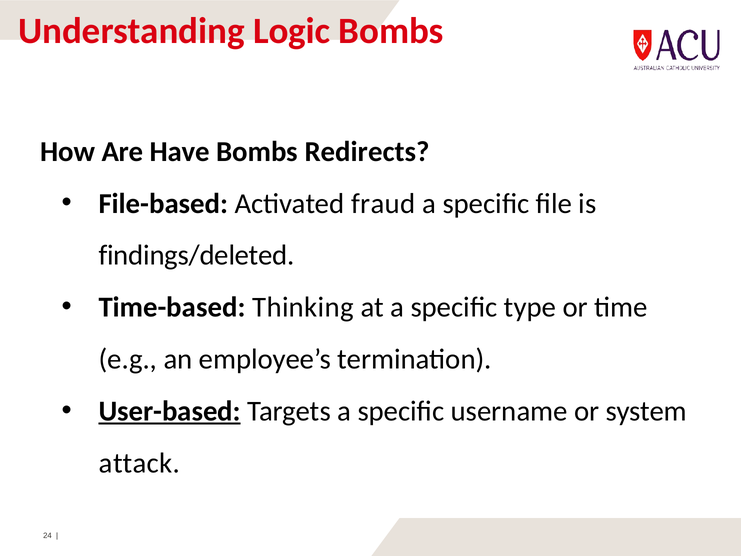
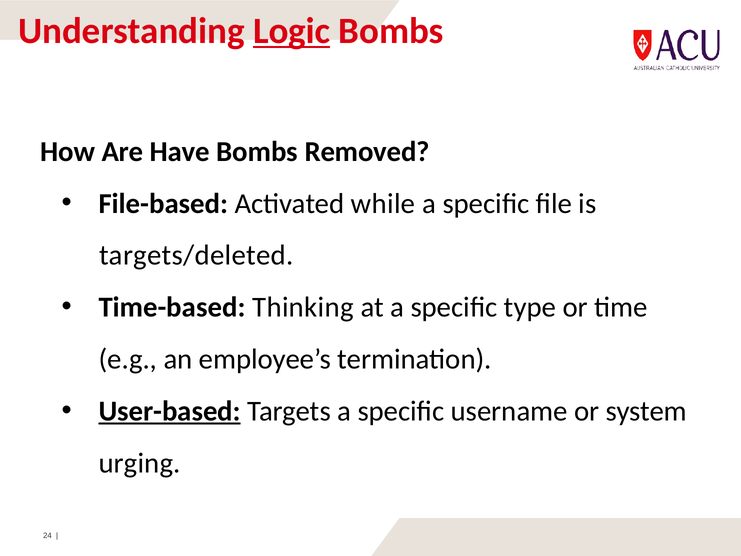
Logic underline: none -> present (292, 31)
Redirects: Redirects -> Removed (367, 151)
fraud: fraud -> while (383, 203)
findings/deleted: findings/deleted -> targets/deleted (196, 255)
attack: attack -> urging (140, 463)
